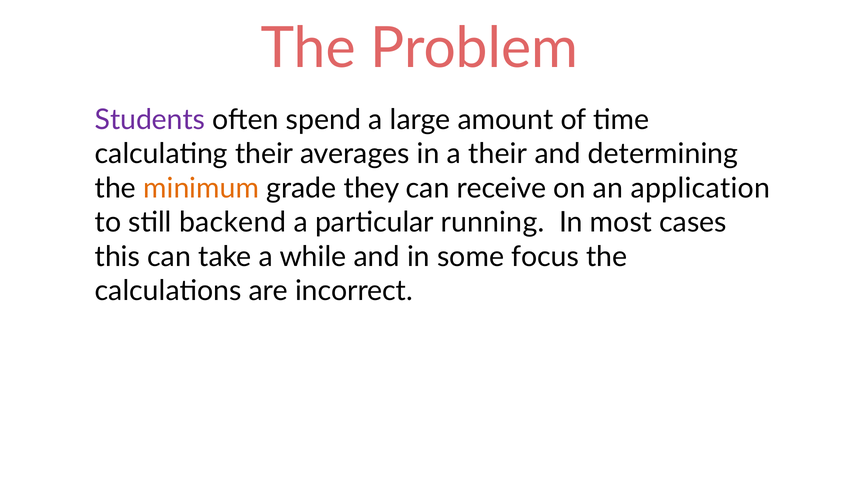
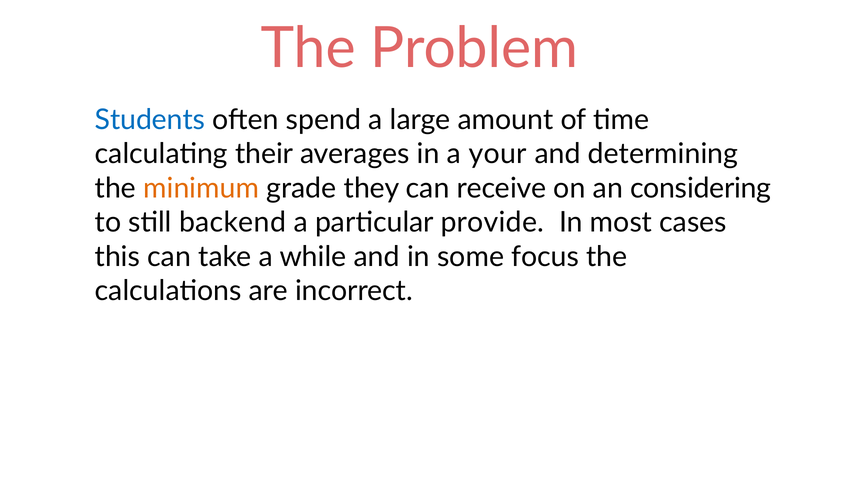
Students colour: purple -> blue (150, 120)
a their: their -> your (498, 154)
application: application -> considering (701, 188)
running: running -> provide (492, 222)
